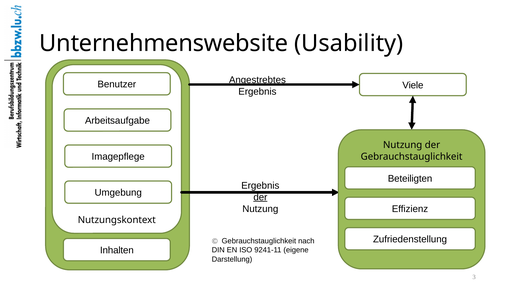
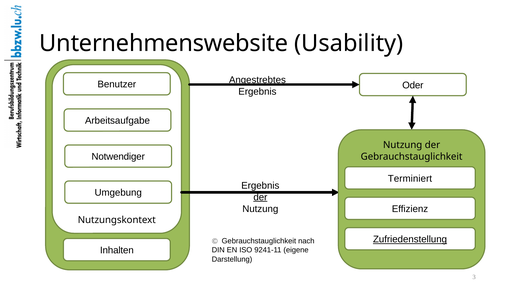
Viele: Viele -> Oder (413, 85)
Imagepflege: Imagepflege -> Notwendiger (118, 157)
Beteiligten: Beteiligten -> Terminiert (410, 178)
Zufriedenstellung underline: none -> present (410, 239)
